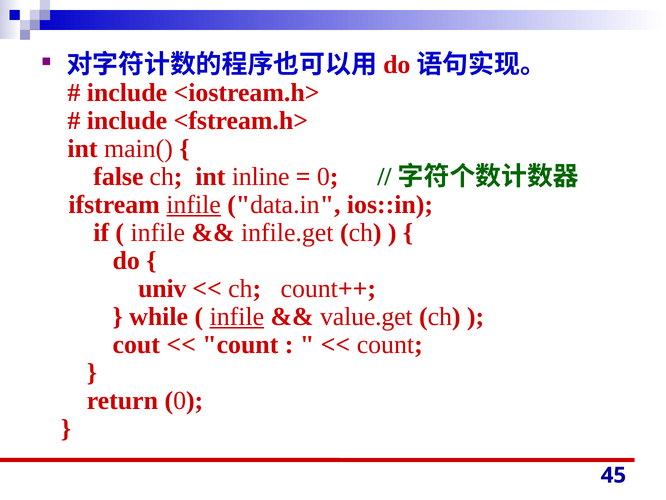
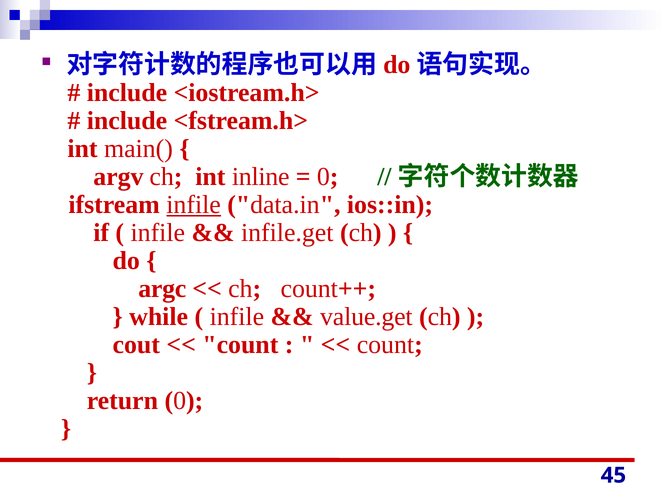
false: false -> argv (118, 176)
univ: univ -> argc (162, 288)
infile underline: present -> none (237, 316)
